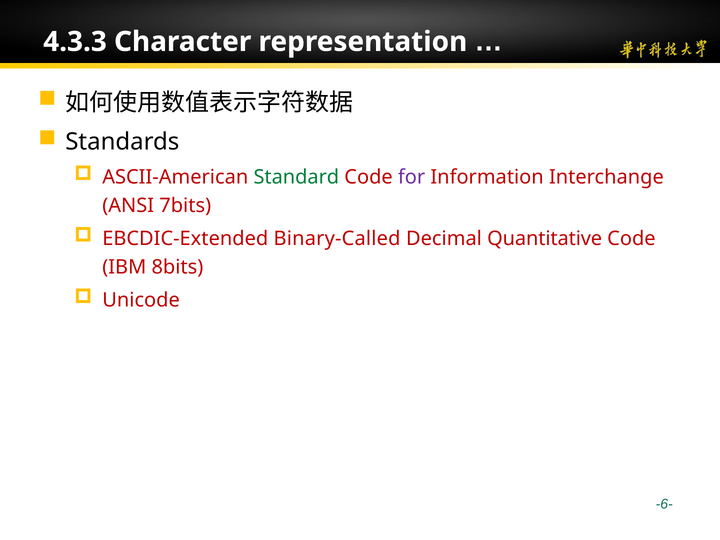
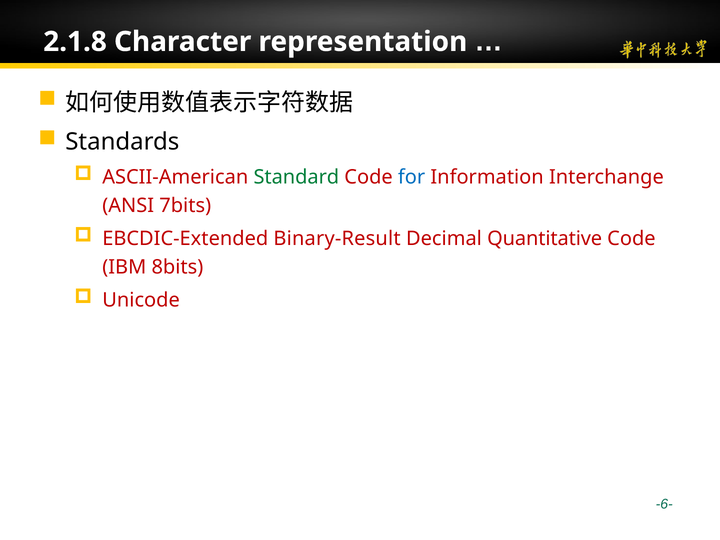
4.3.3: 4.3.3 -> 2.1.8 (75, 42)
for colour: purple -> blue (412, 177)
Binary-Called: Binary-Called -> Binary-Result (337, 239)
